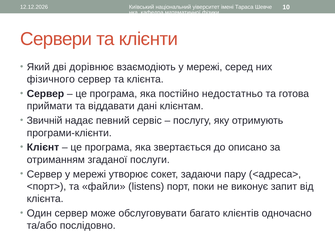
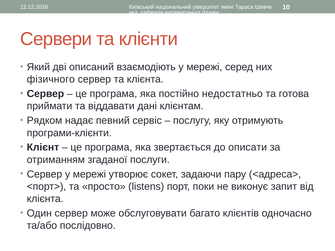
дорівнює: дорівнює -> описаний (92, 67)
Звичній: Звичній -> Рядком (44, 121)
описано: описано -> описати (248, 148)
файли: файли -> просто (104, 187)
